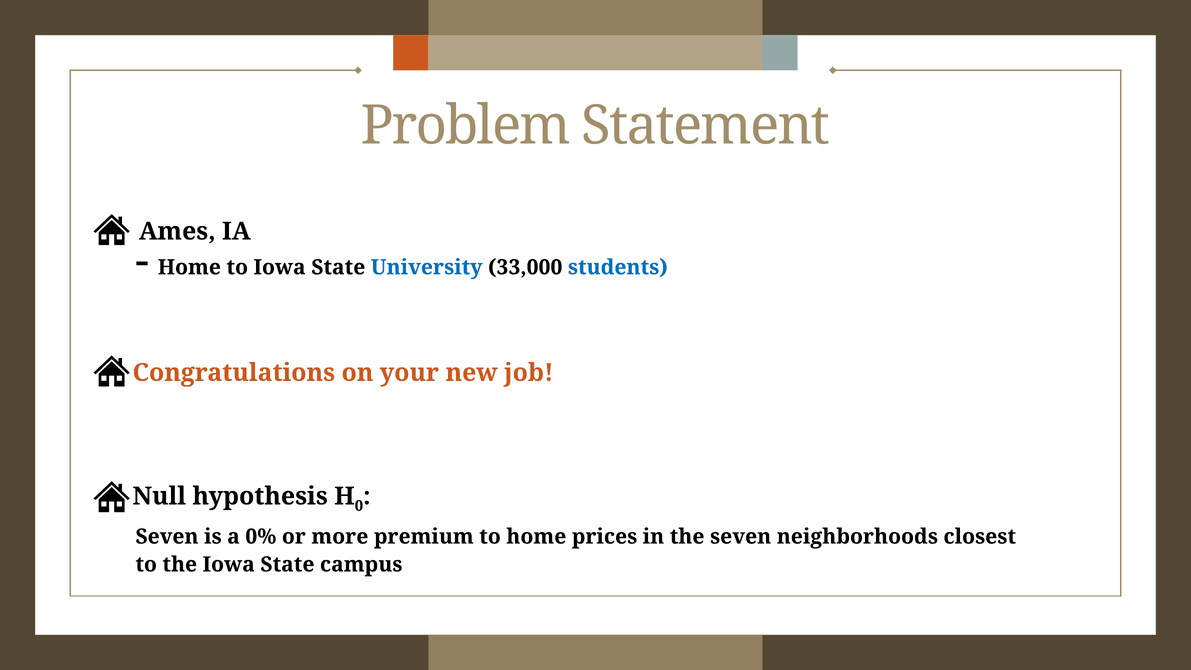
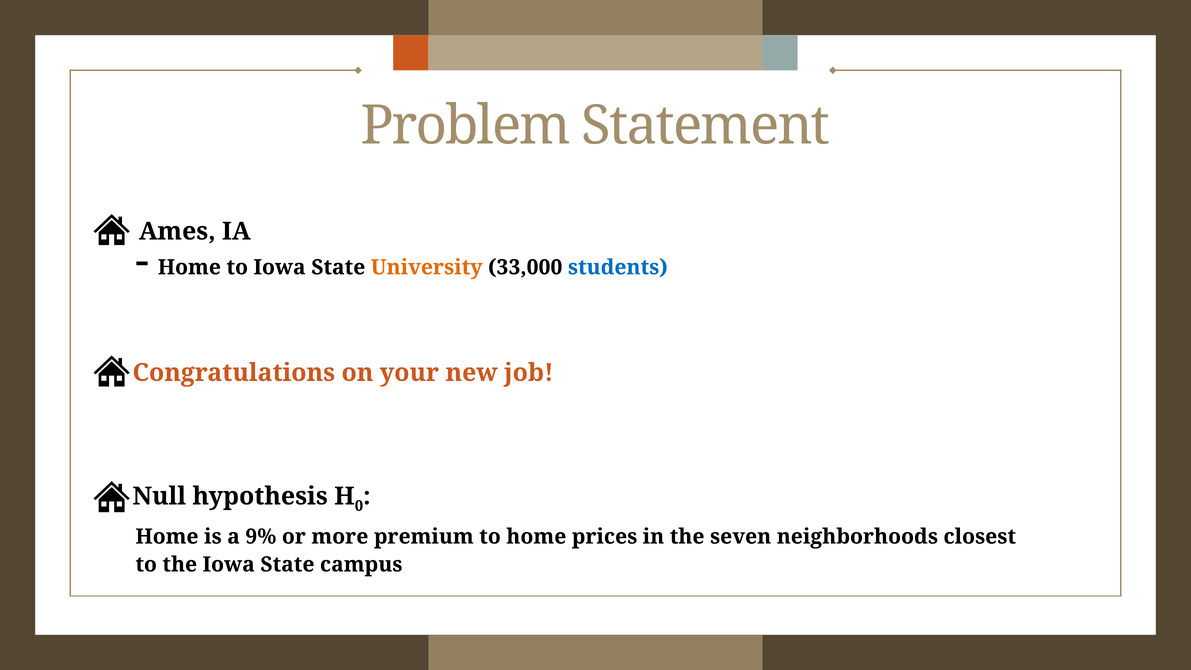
University colour: blue -> orange (427, 267)
Seven: Seven -> Home (167, 537)
0%: 0% -> 9% (261, 537)
